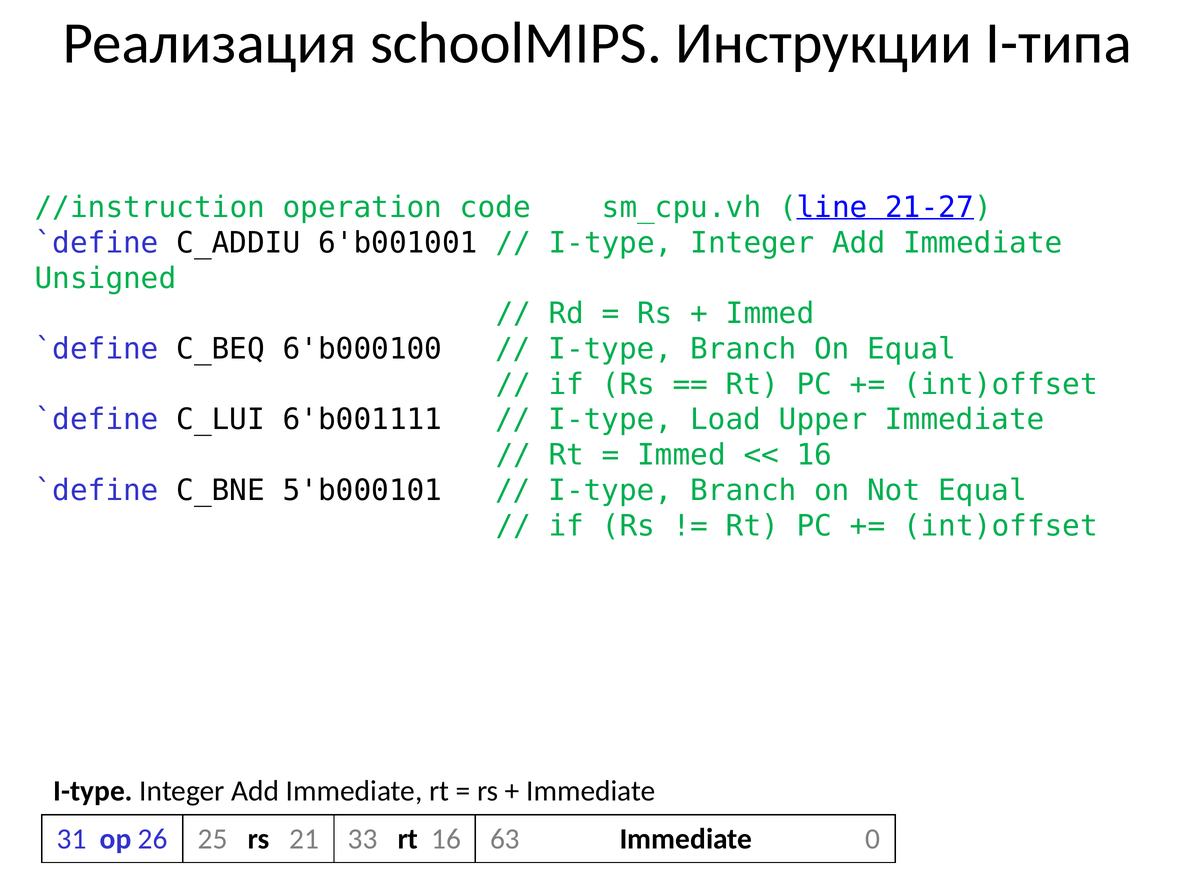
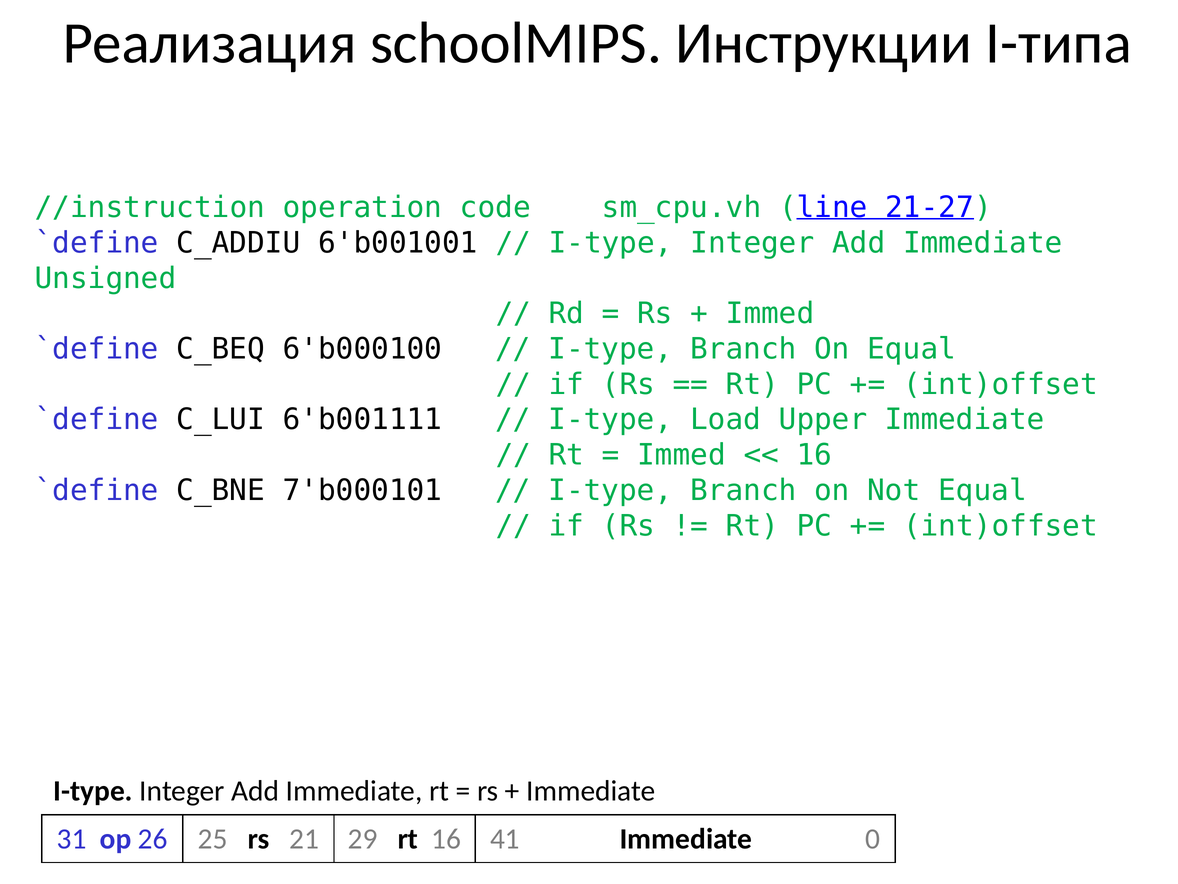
5'b000101: 5'b000101 -> 7'b000101 (362, 490)
33: 33 -> 29 (363, 838)
63: 63 -> 41 (505, 838)
